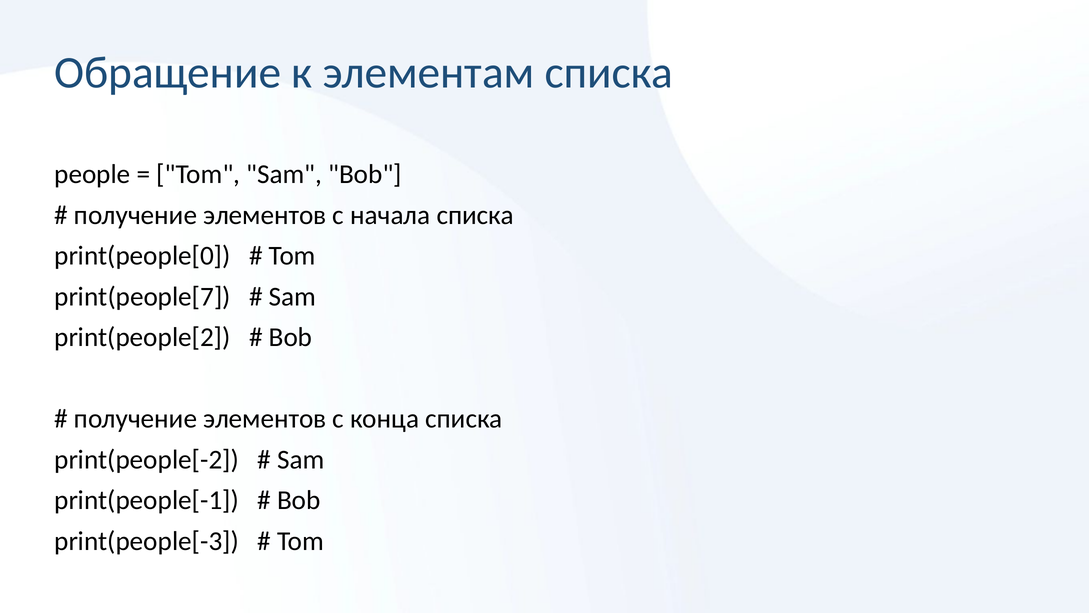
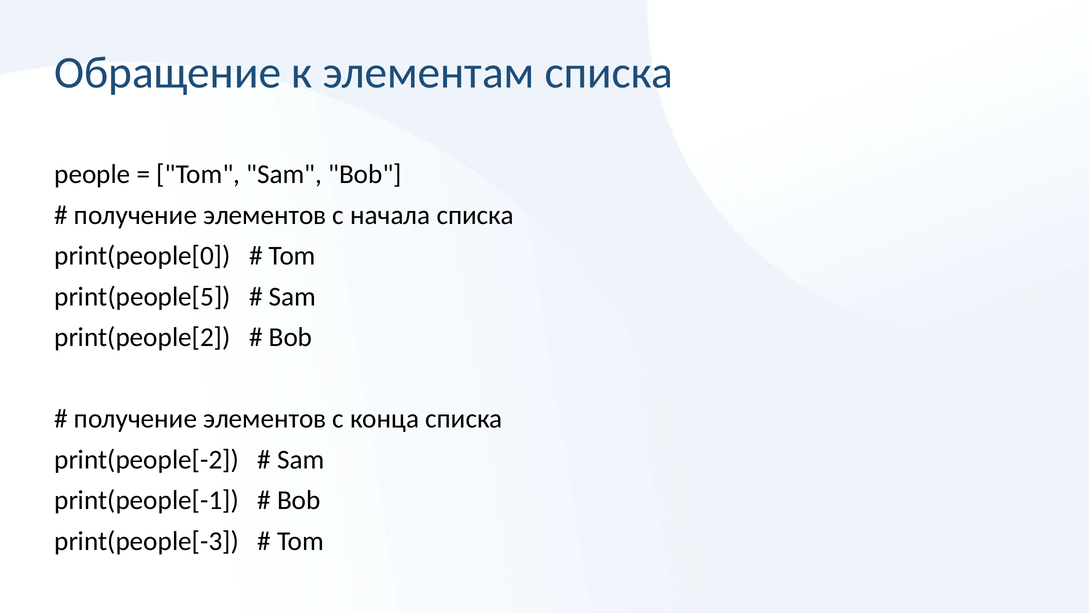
print(people[7: print(people[7 -> print(people[5 (142, 296)
